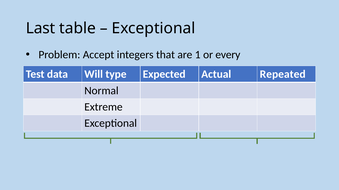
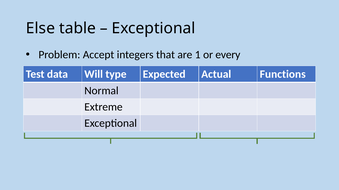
Last: Last -> Else (40, 28)
Repeated: Repeated -> Functions (283, 74)
